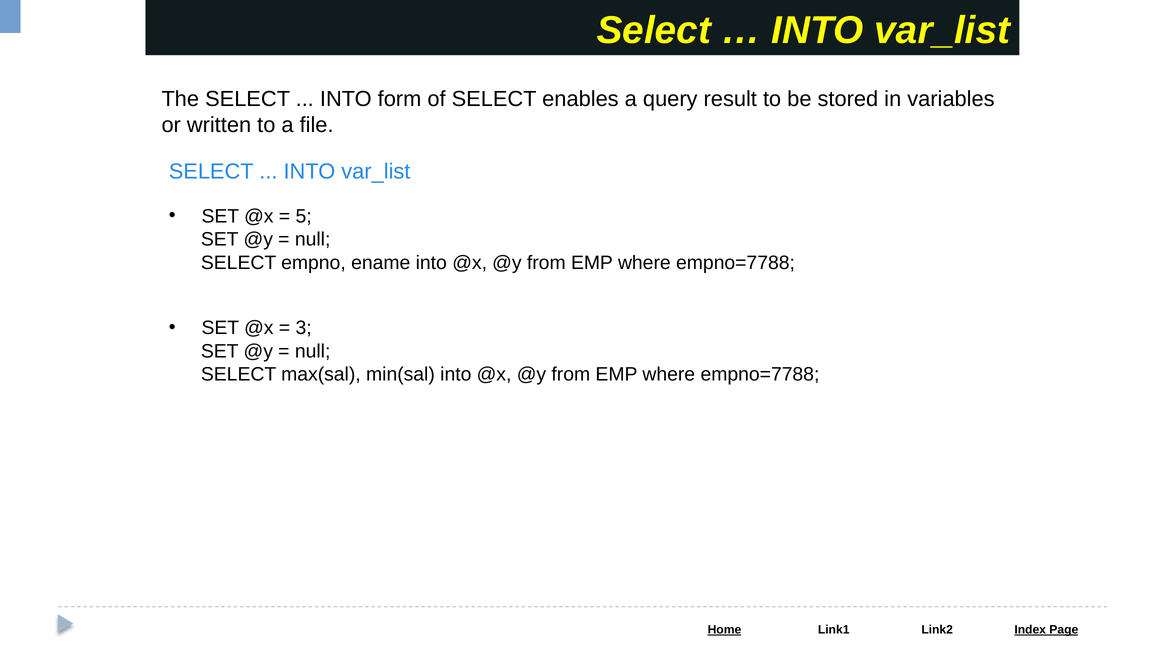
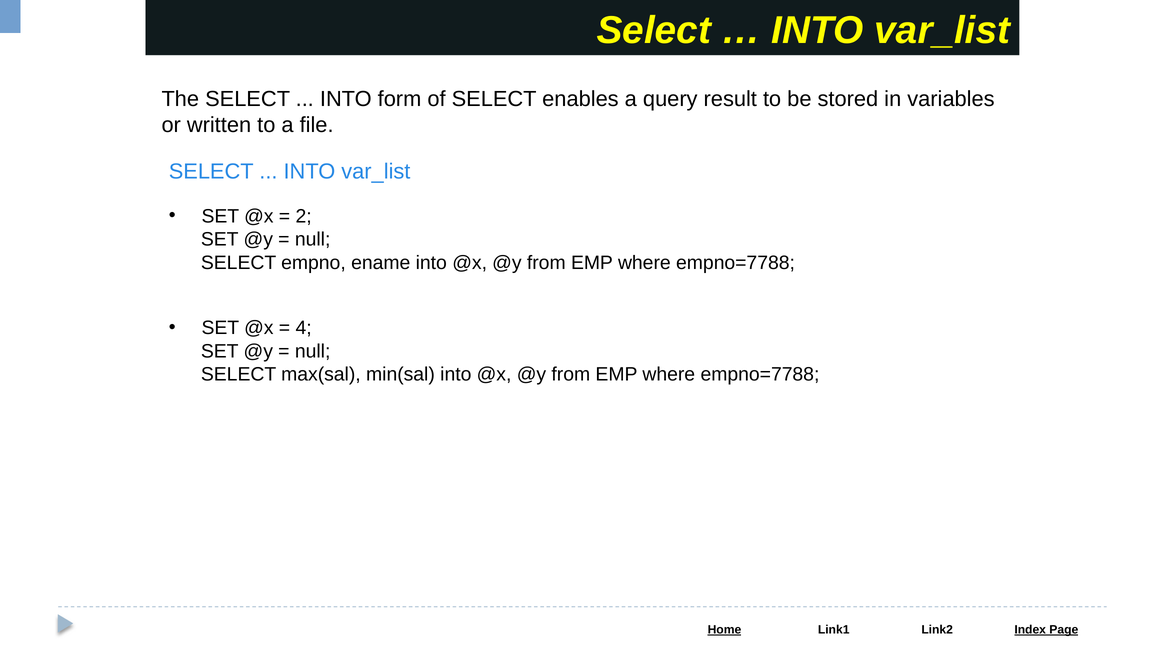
5: 5 -> 2 (304, 216)
3: 3 -> 4 (304, 328)
